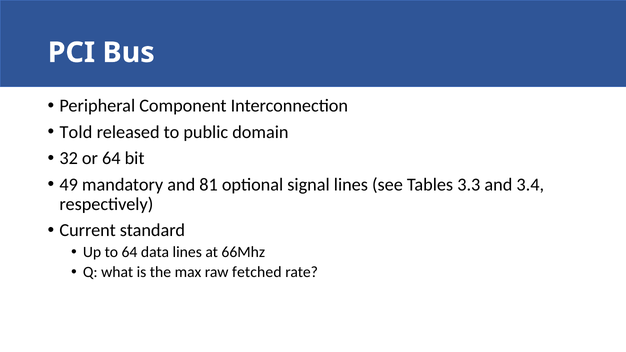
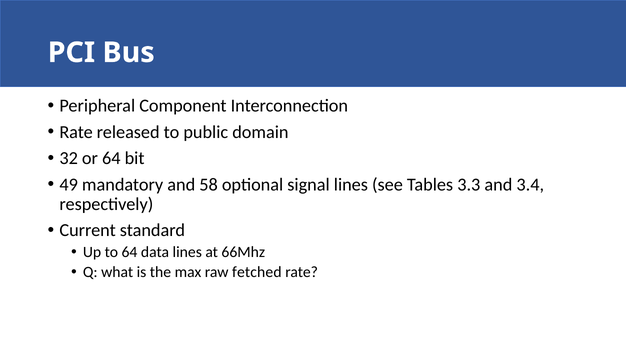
Told: Told -> Rate (76, 132)
81: 81 -> 58 (209, 185)
